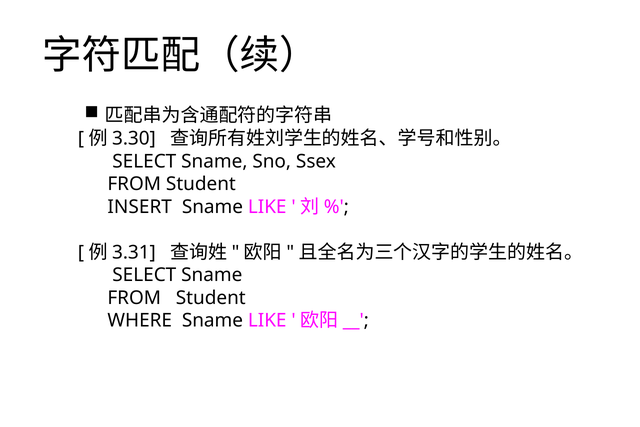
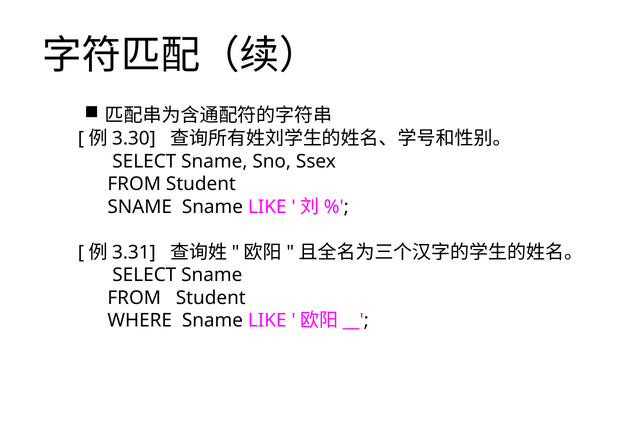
INSERT: INSERT -> SNAME (140, 207)
